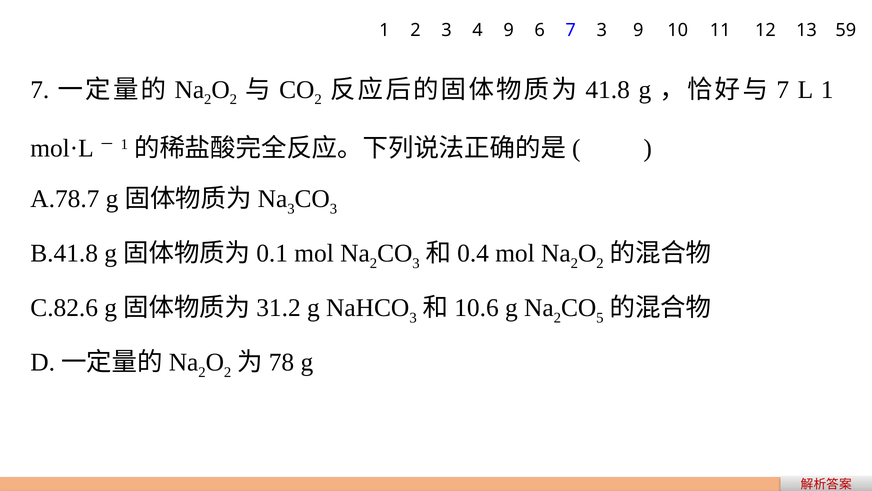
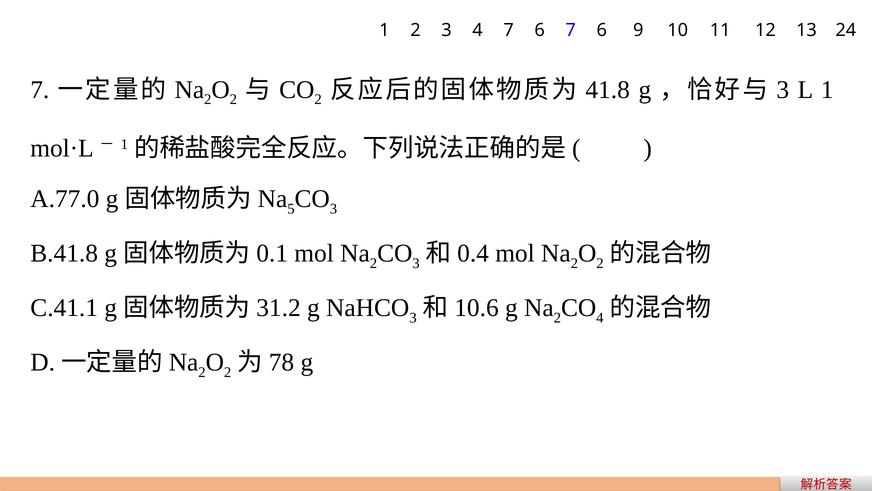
4 9: 9 -> 7 (509, 30)
6 7 3: 3 -> 6 (602, 30)
59: 59 -> 24 (846, 30)
7: 7 -> 3 (783, 90)
A.78.7: A.78.7 -> A.77.0 (65, 199)
3: 3 -> 5 (291, 209)
C.82.6: C.82.6 -> C.41.1 (64, 308)
5: 5 -> 4 (600, 318)
